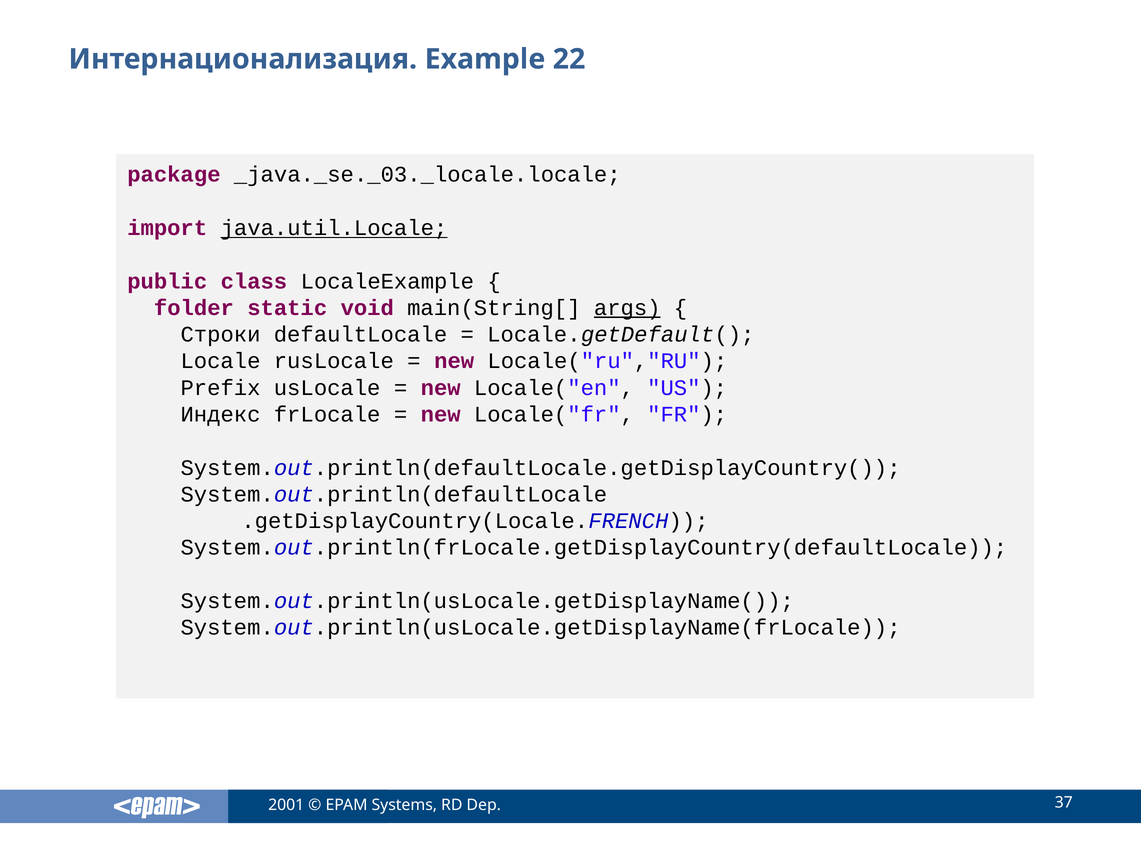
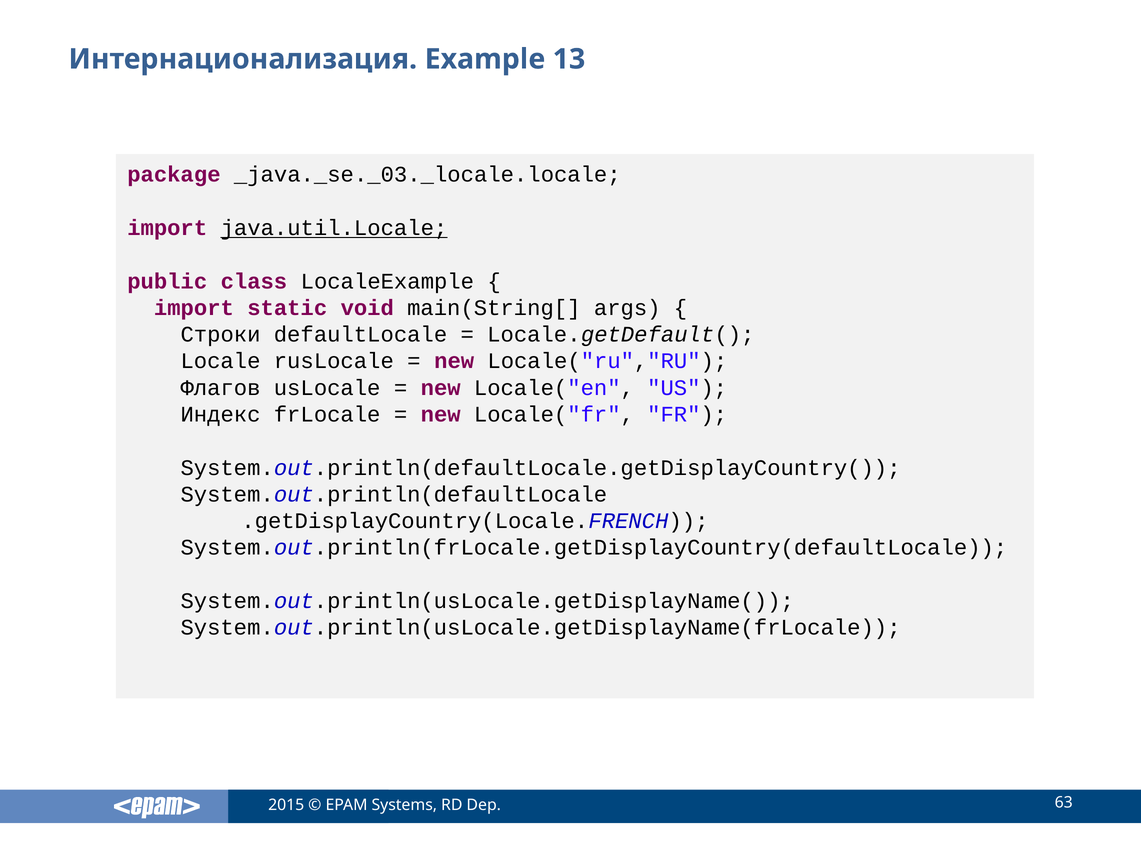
22: 22 -> 13 (569, 59)
folder: folder -> import (194, 308)
args underline: present -> none (627, 308)
Prefix: Prefix -> Флагов (221, 388)
2001: 2001 -> 2015 (286, 805)
37: 37 -> 63 (1064, 802)
